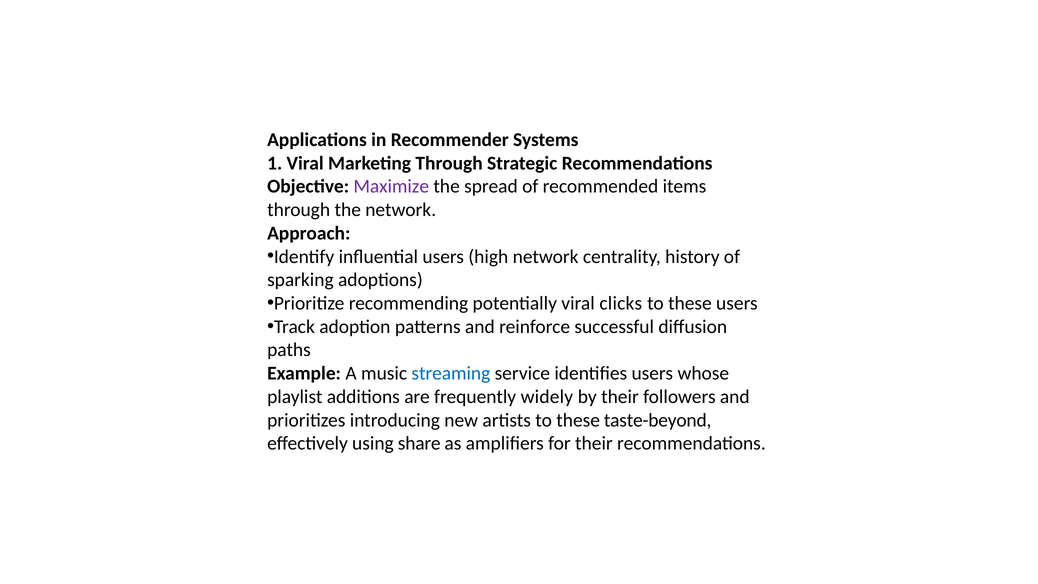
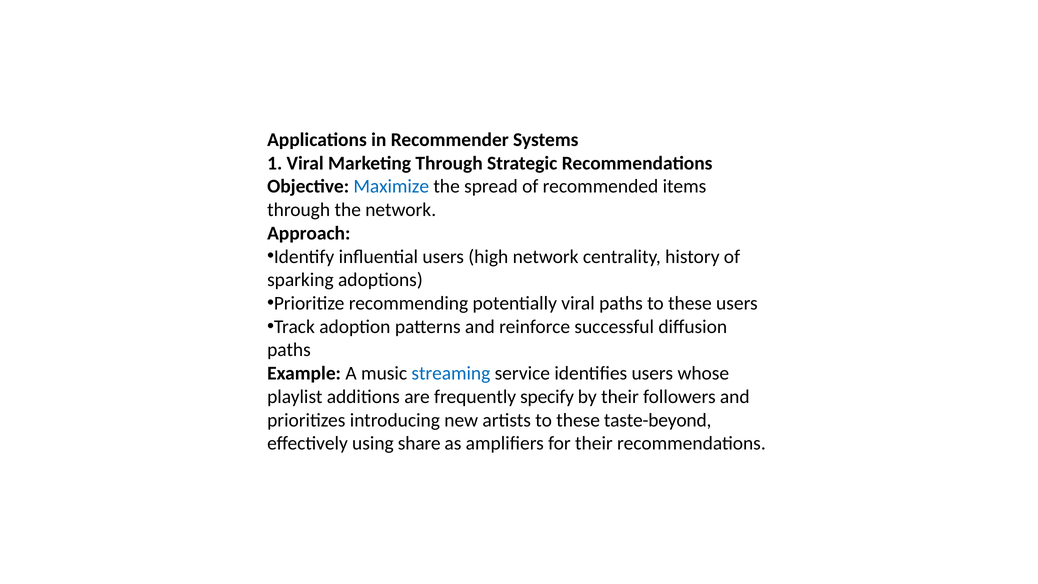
Maximize colour: purple -> blue (391, 186)
viral clicks: clicks -> paths (621, 303)
widely: widely -> specify (547, 397)
